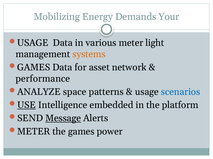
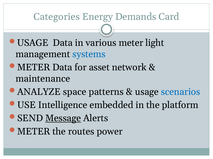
Mobilizing: Mobilizing -> Categories (57, 17)
Your: Your -> Card (169, 17)
systems colour: orange -> blue (89, 54)
GAMES: GAMES -> METER (34, 68)
performance: performance -> maintenance (43, 79)
USE underline: present -> none (26, 106)
the games: games -> routes (81, 132)
